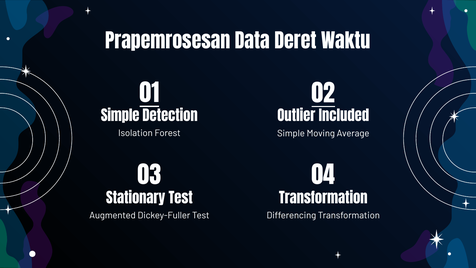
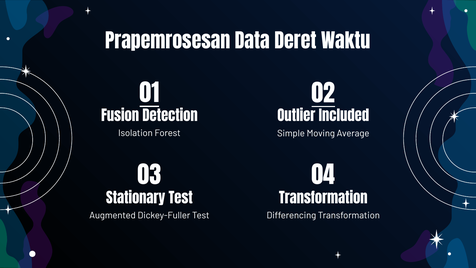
Simple: Simple -> Fusion (120, 116)
